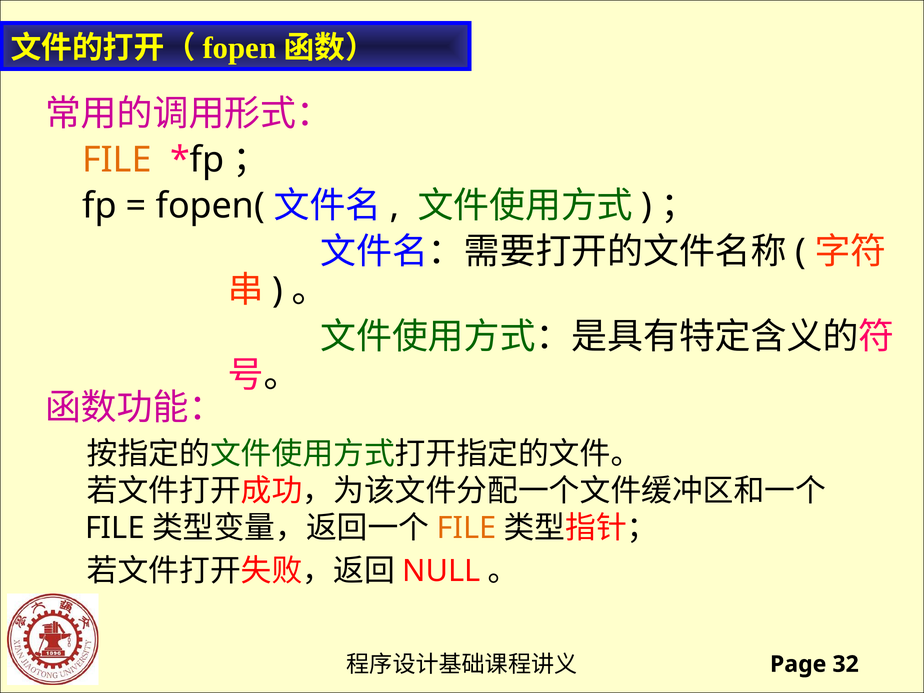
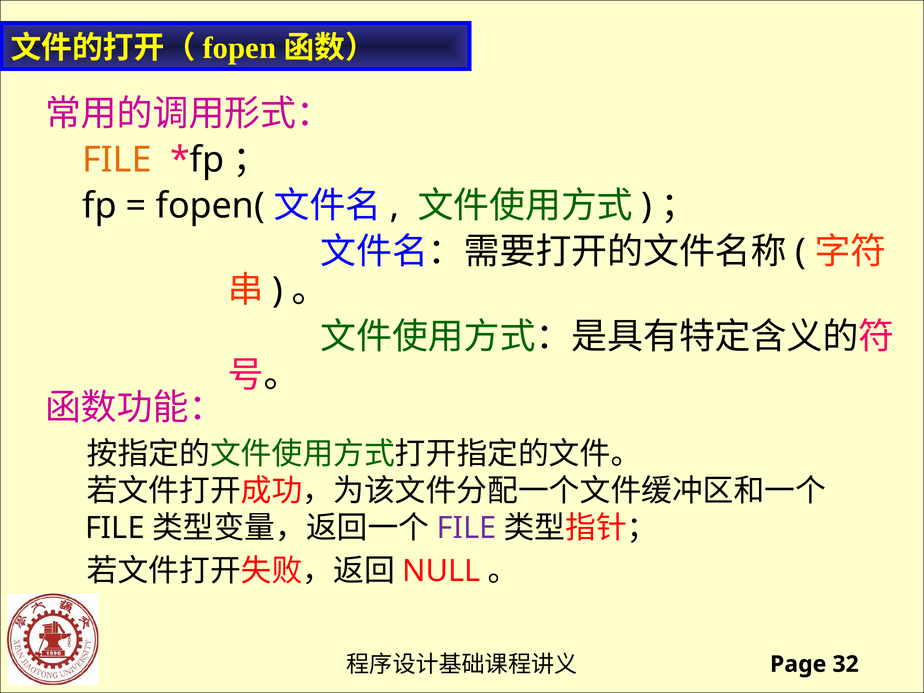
FILE colour: orange -> purple (466, 528)
